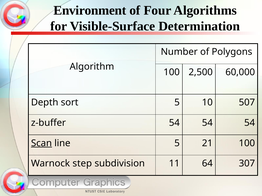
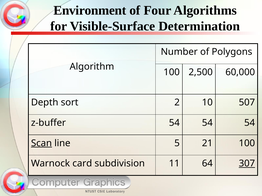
sort 5: 5 -> 2 (177, 103)
step: step -> card (82, 164)
307 underline: none -> present (247, 164)
